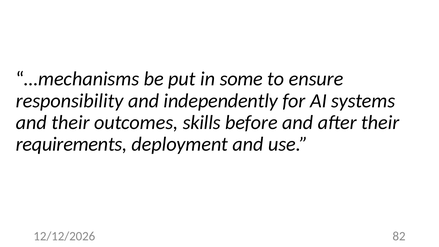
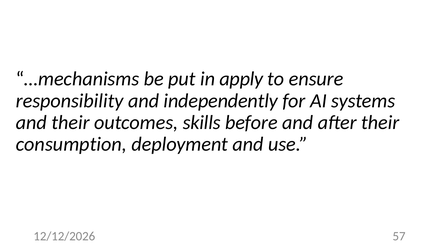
some: some -> apply (241, 79)
requirements: requirements -> consumption (71, 144)
82: 82 -> 57 (399, 236)
